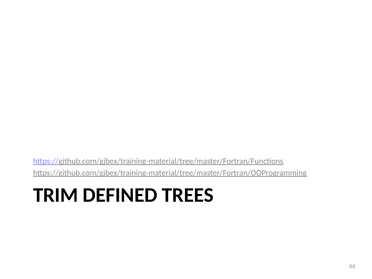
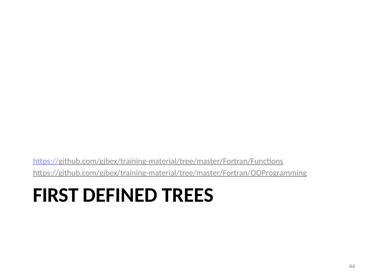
TRIM: TRIM -> FIRST (56, 195)
